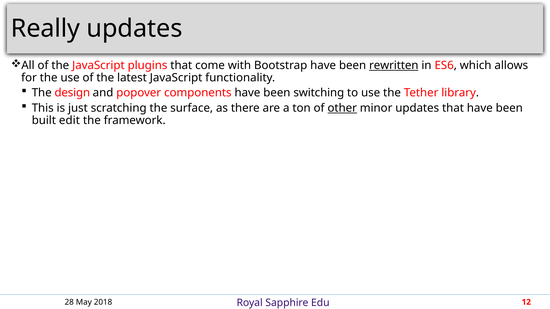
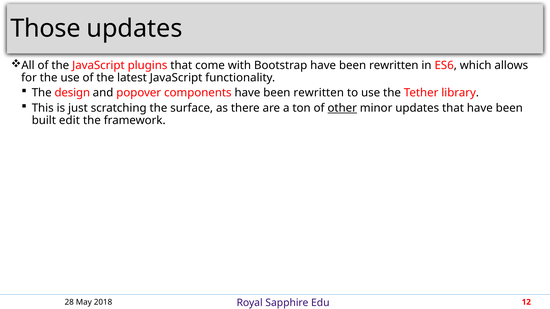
Really: Really -> Those (46, 29)
rewritten underline: present -> none (394, 65)
components have been switching: switching -> rewritten (319, 93)
